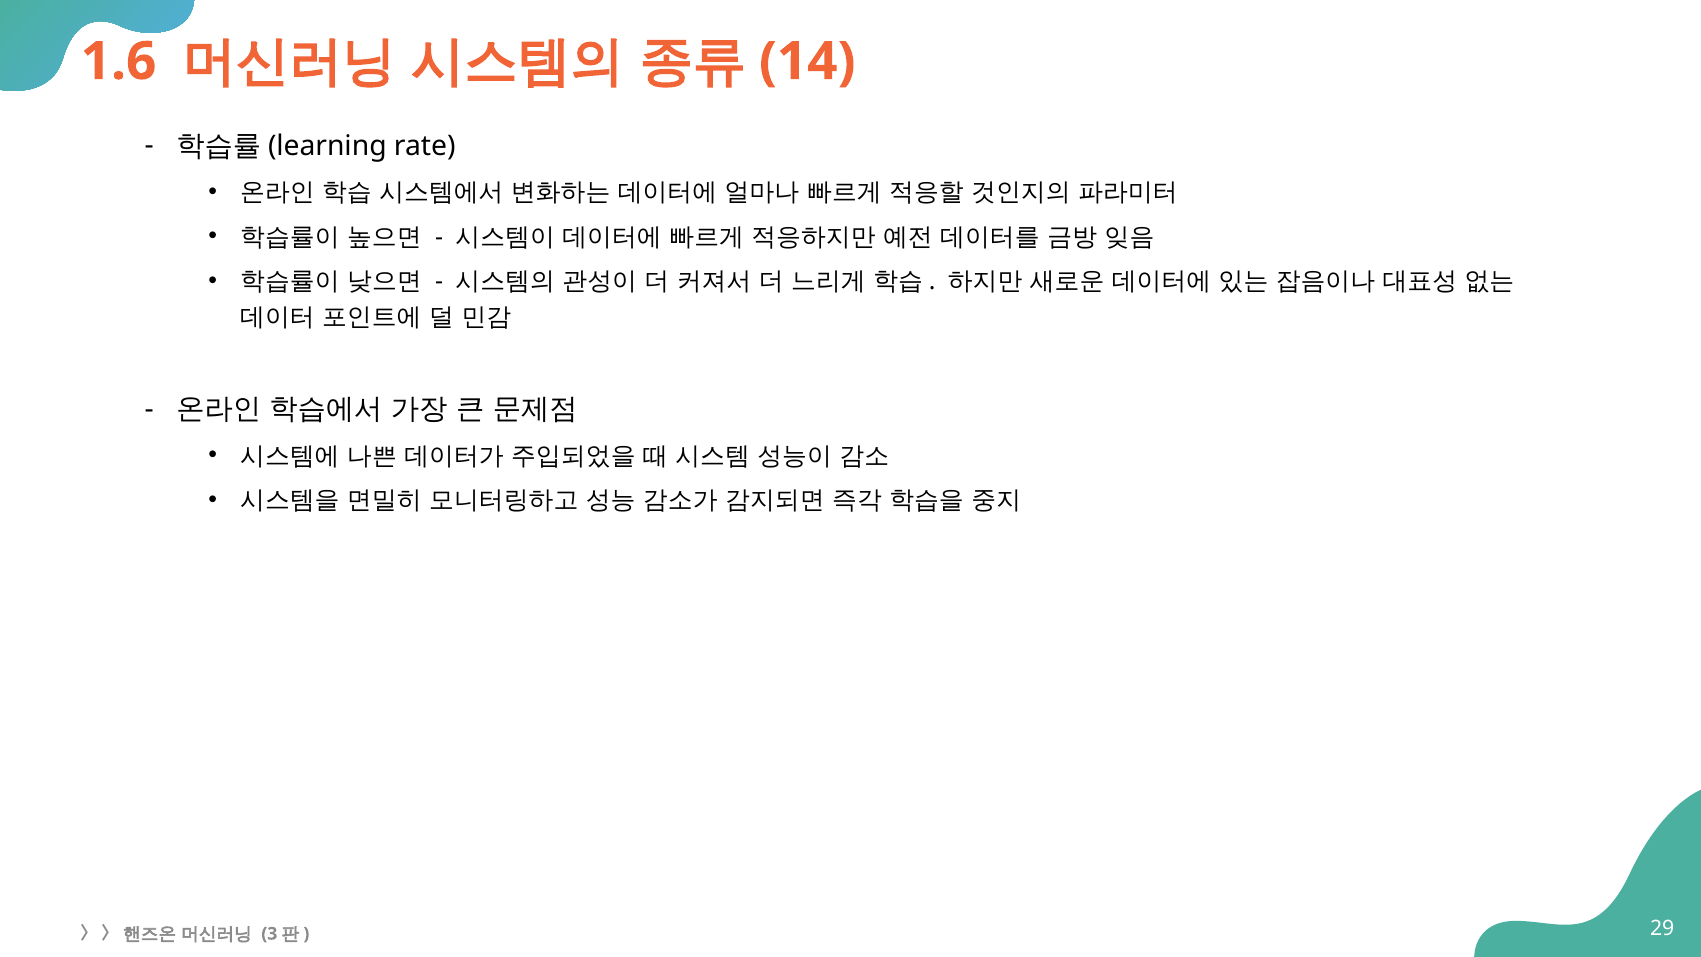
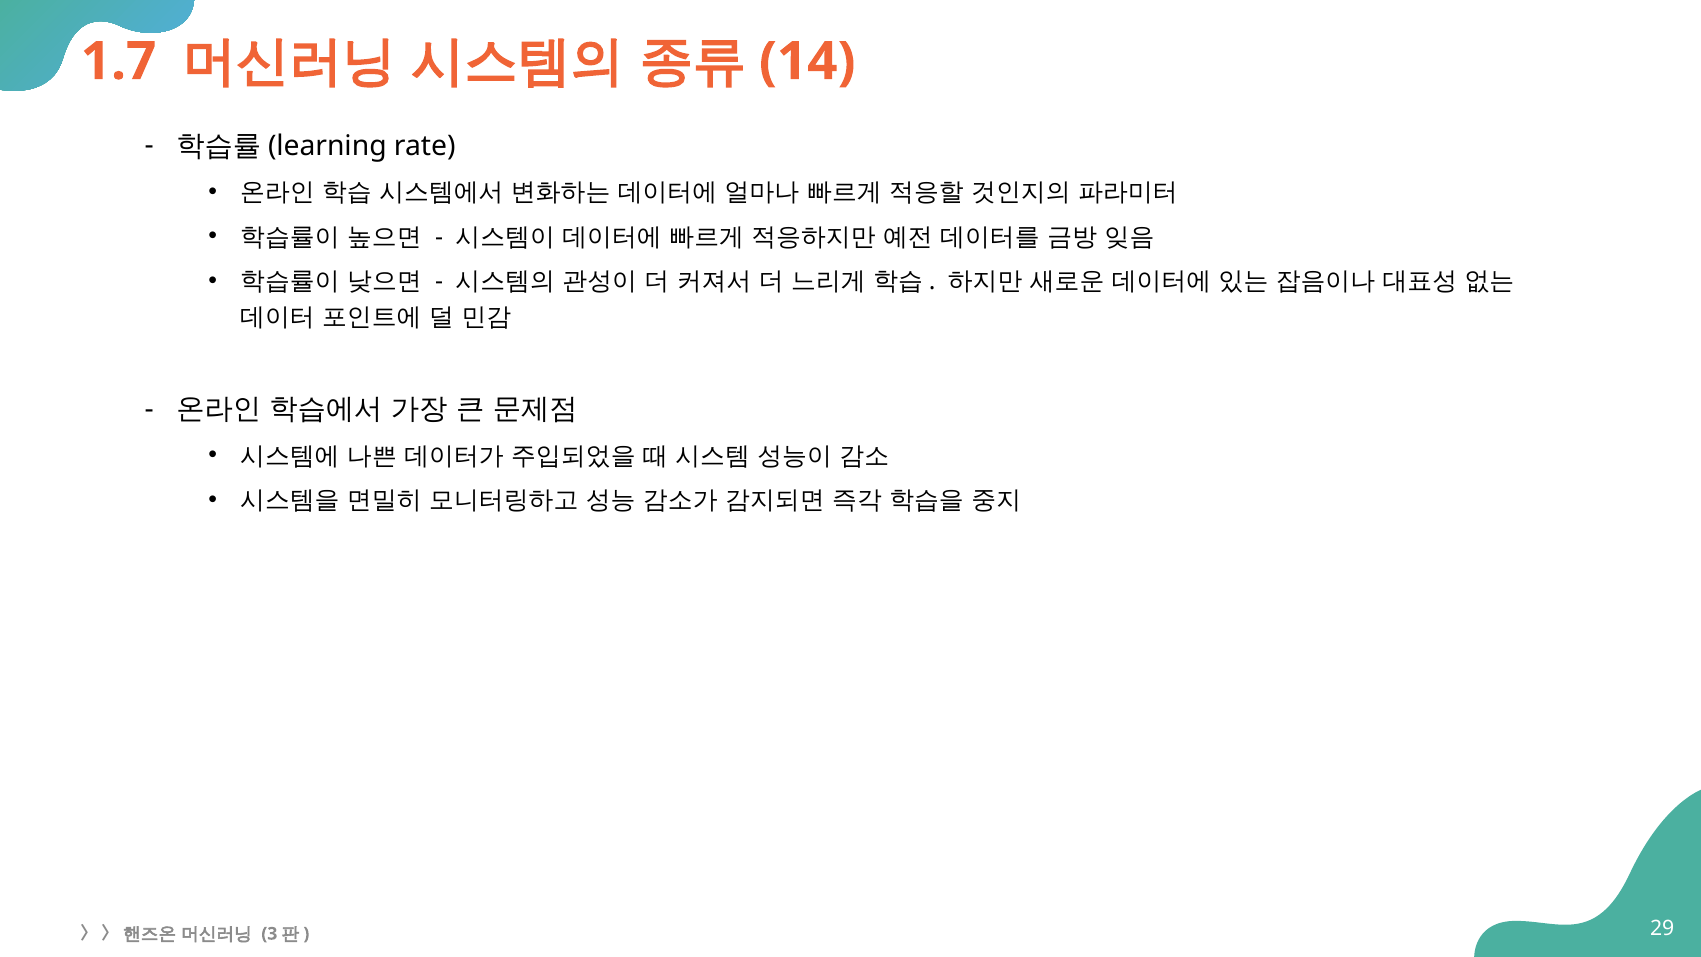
1.6: 1.6 -> 1.7 (119, 62)
